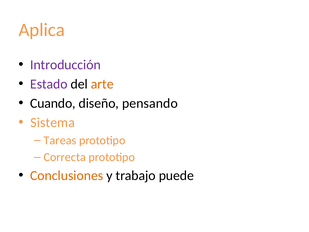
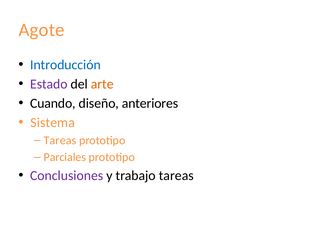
Aplica: Aplica -> Agote (42, 30)
Introducción colour: purple -> blue (65, 65)
pensando: pensando -> anteriores (150, 103)
Correcta: Correcta -> Parciales (65, 157)
Conclusiones colour: orange -> purple (67, 175)
trabajo puede: puede -> tareas (176, 175)
